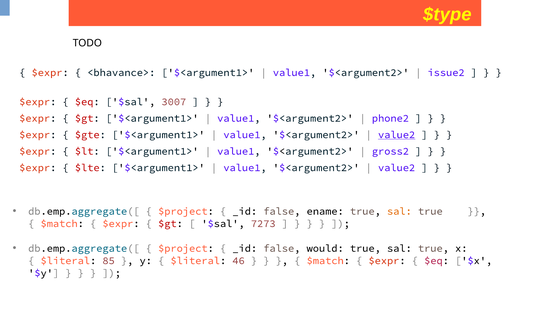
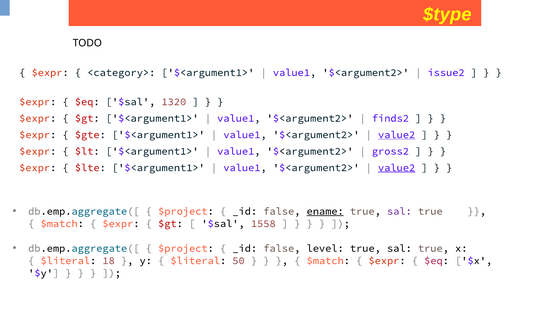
<bhavance>: <bhavance> -> <category> (121, 73)
3007: 3007 -> 1320 (174, 102)
phone2: phone2 -> finds2 (390, 118)
value2 underline: none -> present (397, 168)
ename underline: none -> present (325, 211)
sal colour: orange -> purple (399, 211)
7273: 7273 -> 1558 (263, 224)
would: would -> level (325, 249)
85: 85 -> 18 (109, 261)
46: 46 -> 50 (239, 261)
